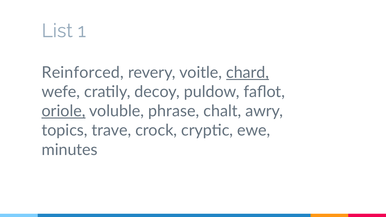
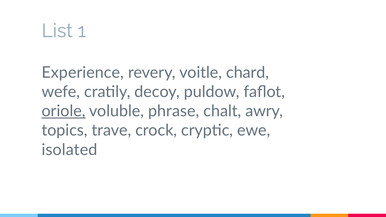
Reinforced: Reinforced -> Experience (83, 73)
chard underline: present -> none (248, 73)
minutes: minutes -> isolated (70, 150)
